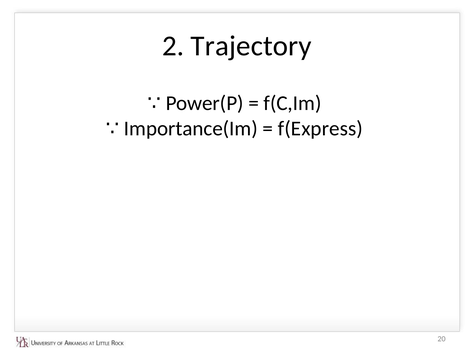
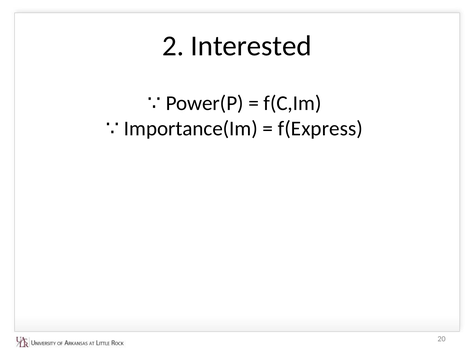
Trajectory: Trajectory -> Interested (251, 46)
